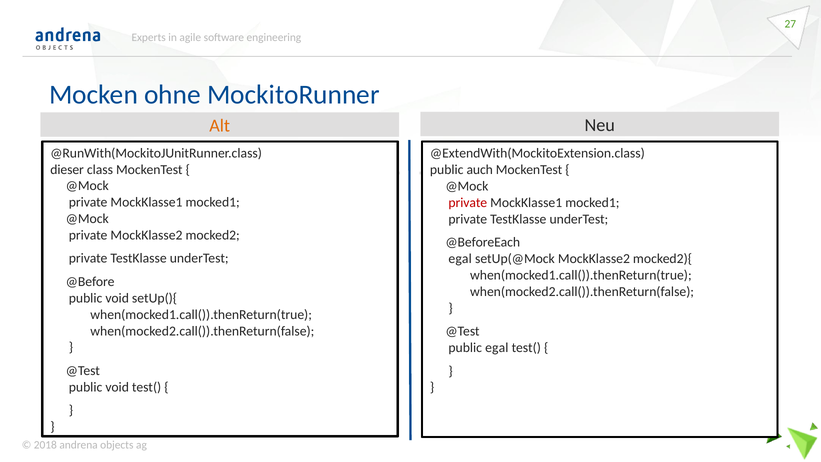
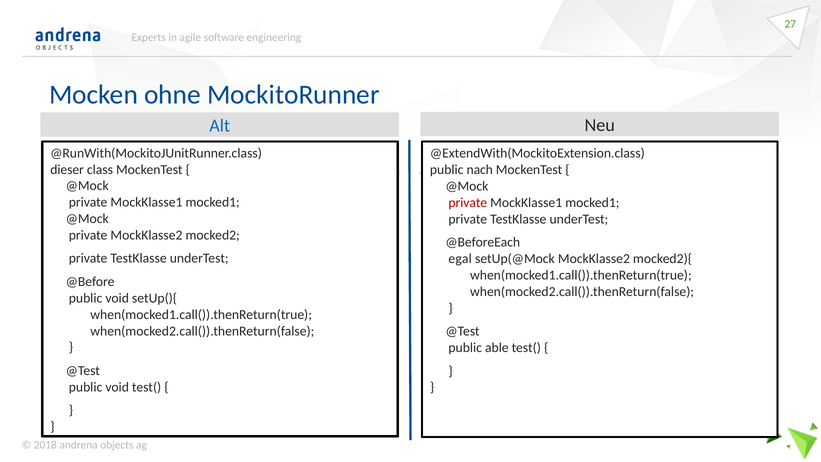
Alt colour: orange -> blue (220, 126)
auch: auch -> nach (480, 170)
public egal: egal -> able (497, 348)
